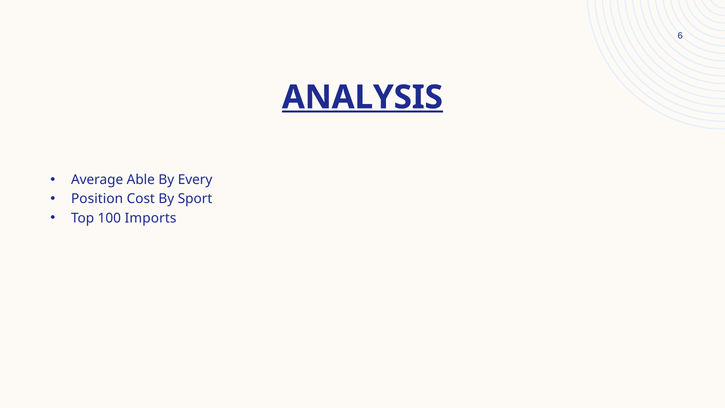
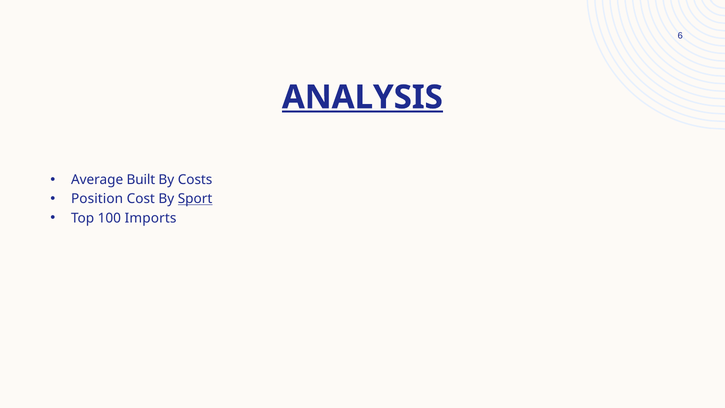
Able: Able -> Built (141, 180)
Every: Every -> Costs (195, 180)
Sport underline: none -> present (195, 199)
